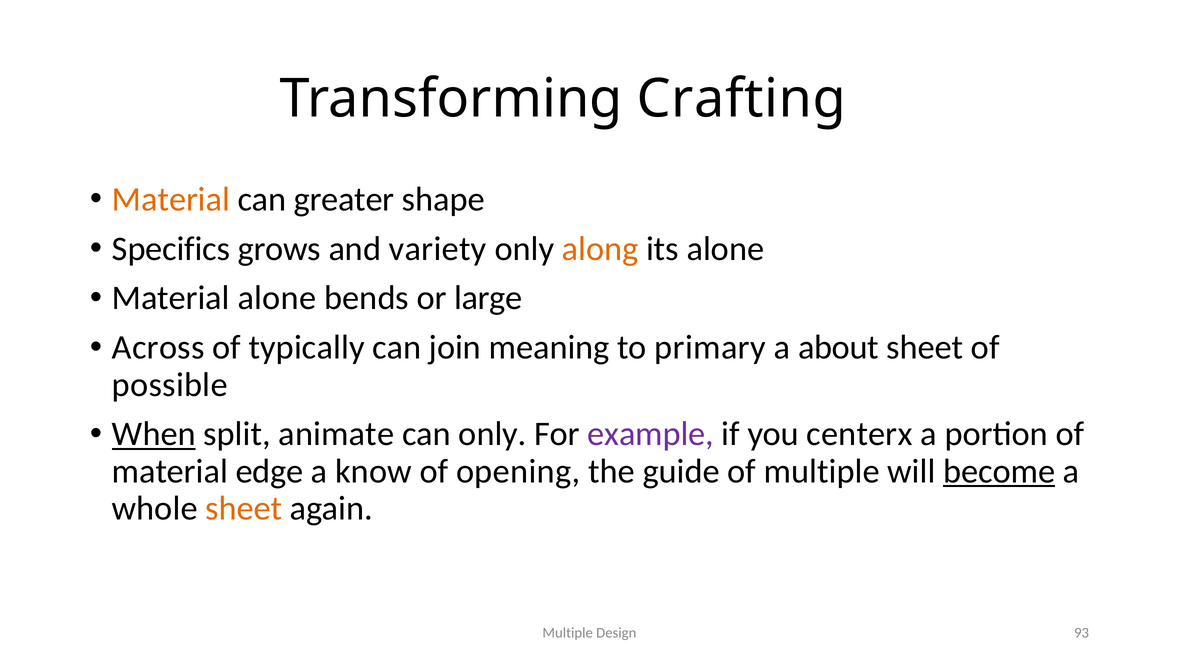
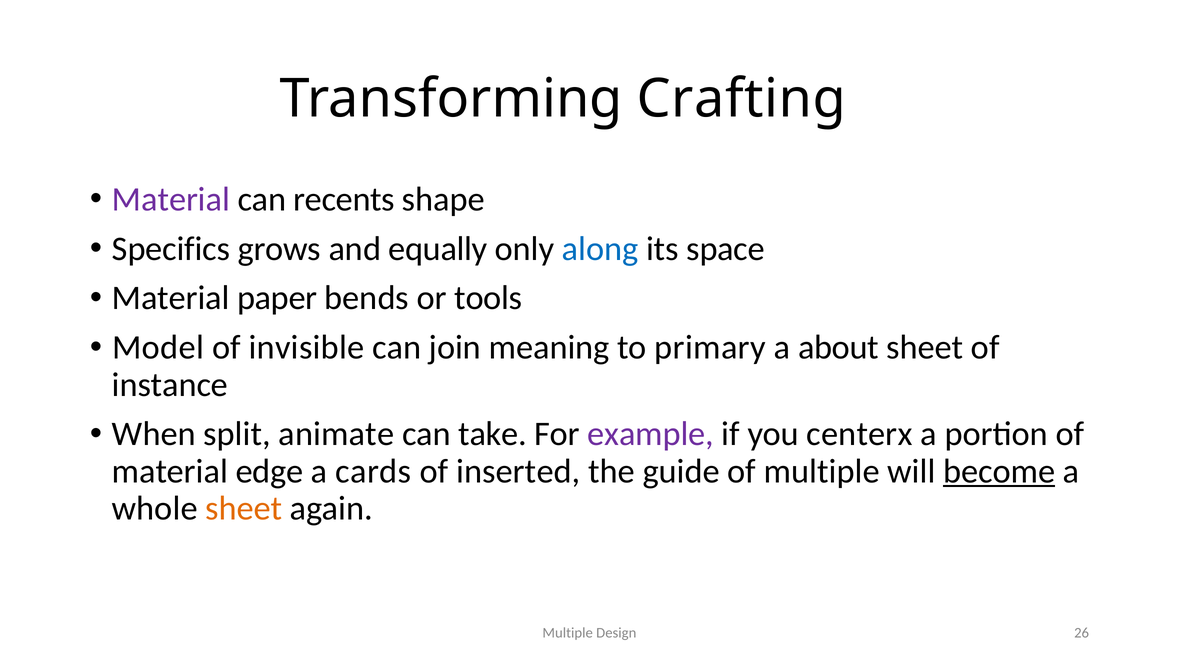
Material colour: orange -> purple (171, 199)
greater: greater -> recents (344, 199)
variety: variety -> equally (438, 249)
along colour: orange -> blue (600, 249)
its alone: alone -> space (726, 249)
Material alone: alone -> paper (277, 298)
large: large -> tools (488, 298)
Across: Across -> Model (158, 348)
typically: typically -> invisible (307, 348)
possible: possible -> instance (170, 385)
When underline: present -> none (154, 434)
can only: only -> take (493, 434)
know: know -> cards (373, 471)
opening: opening -> inserted (518, 471)
93: 93 -> 26 (1082, 633)
